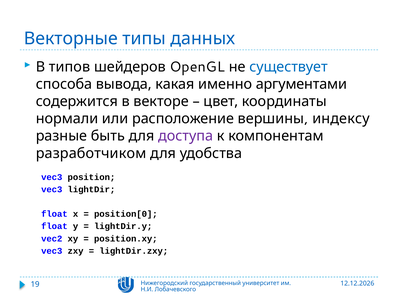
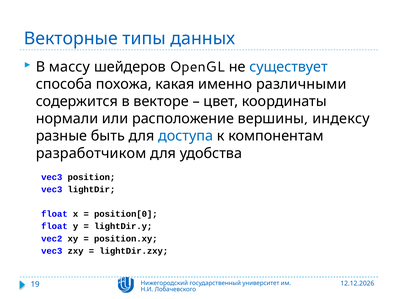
типов: типов -> массу (69, 67)
вывода: вывода -> похожа (124, 84)
аргументами: аргументами -> различными (301, 84)
доступа colour: purple -> blue (186, 136)
